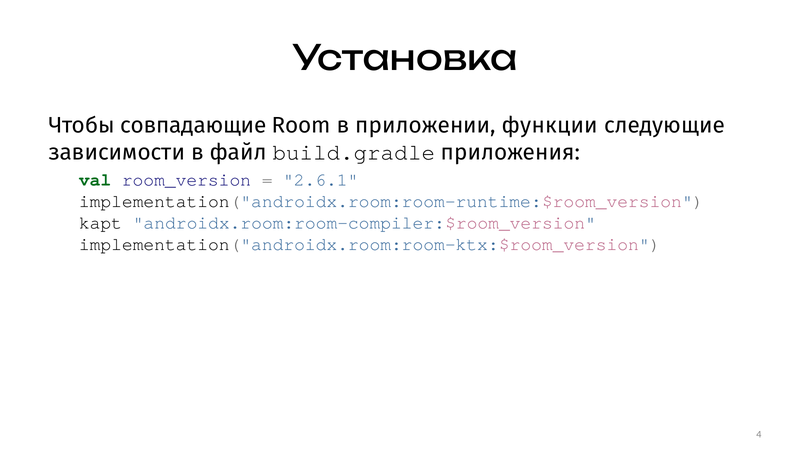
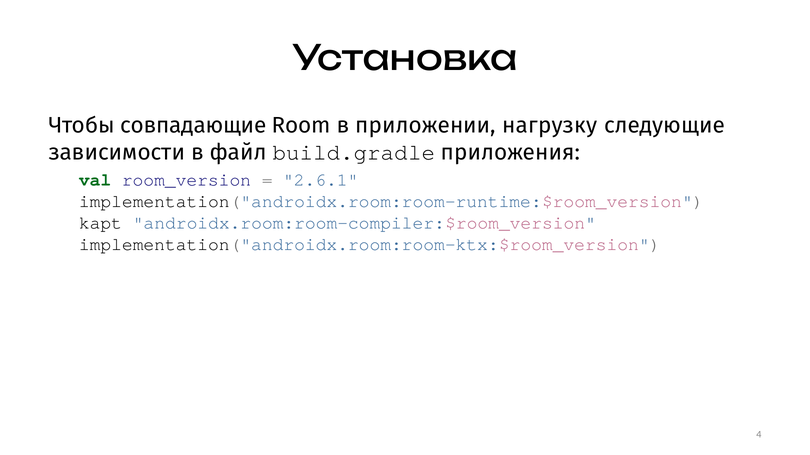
функции: функции -> нагрузку (550, 125)
